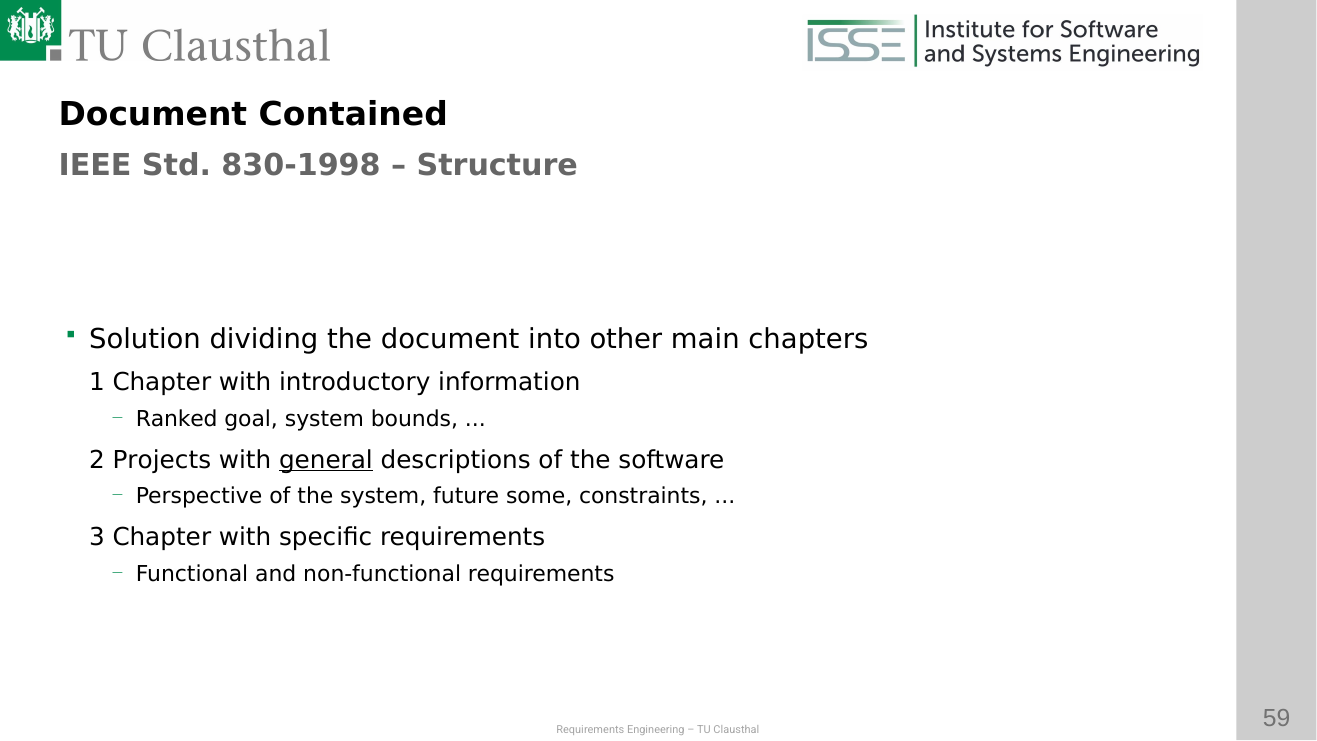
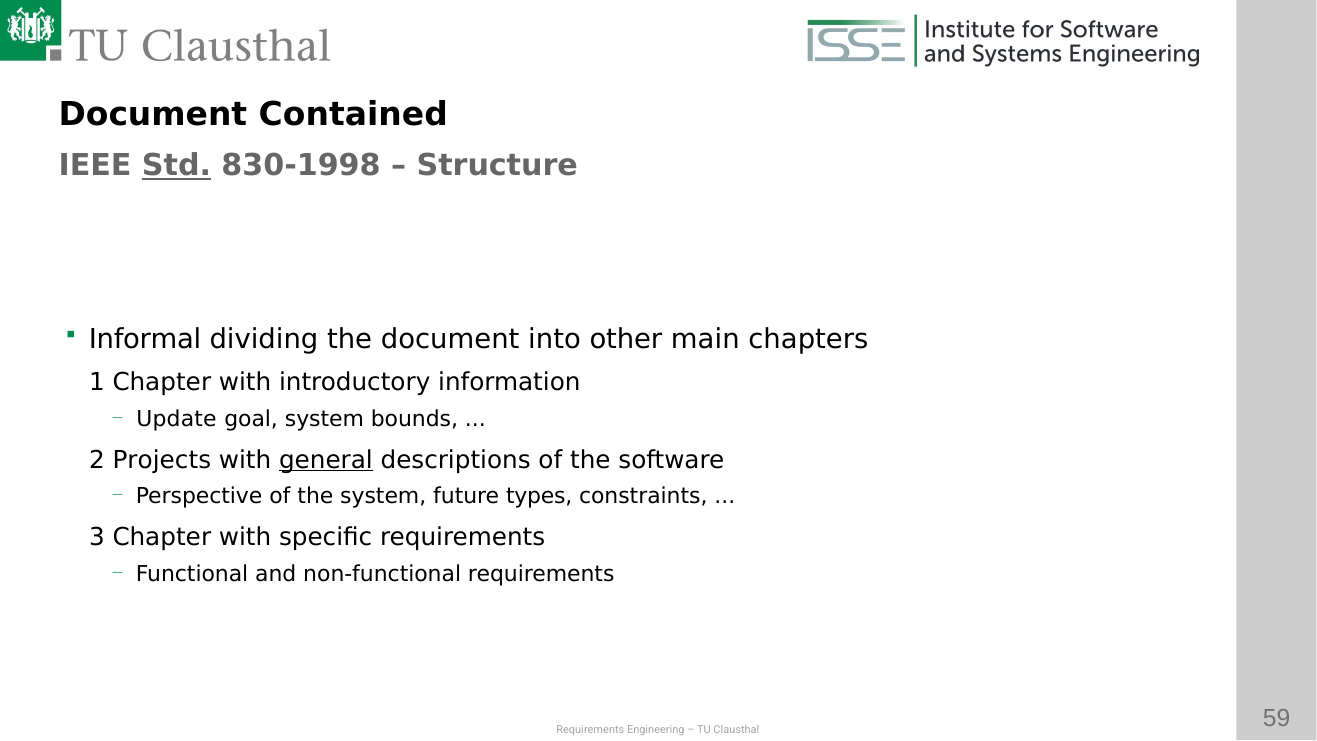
Std underline: none -> present (177, 166)
Solution: Solution -> Informal (145, 339)
Ranked: Ranked -> Update (176, 419)
some: some -> types (539, 497)
